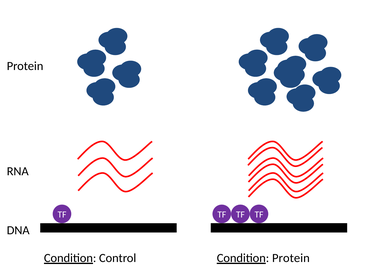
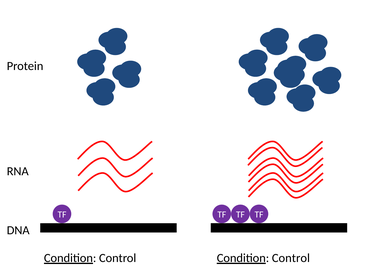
Control Condition Protein: Protein -> Control (291, 258)
